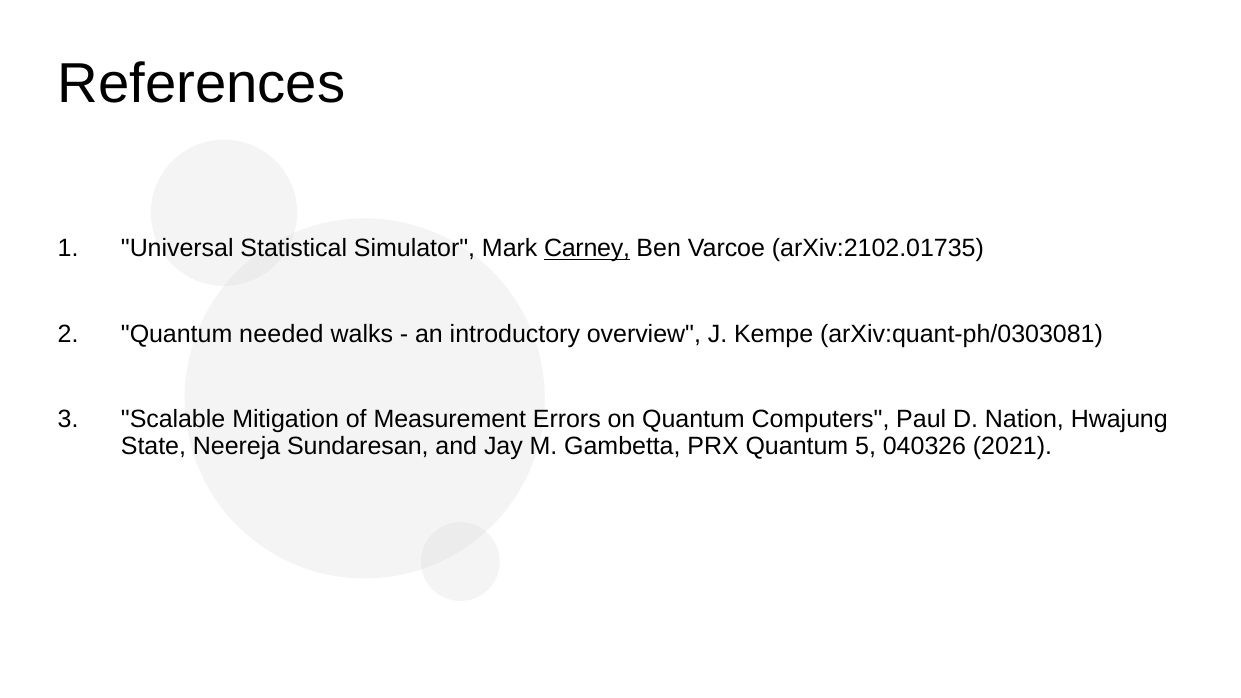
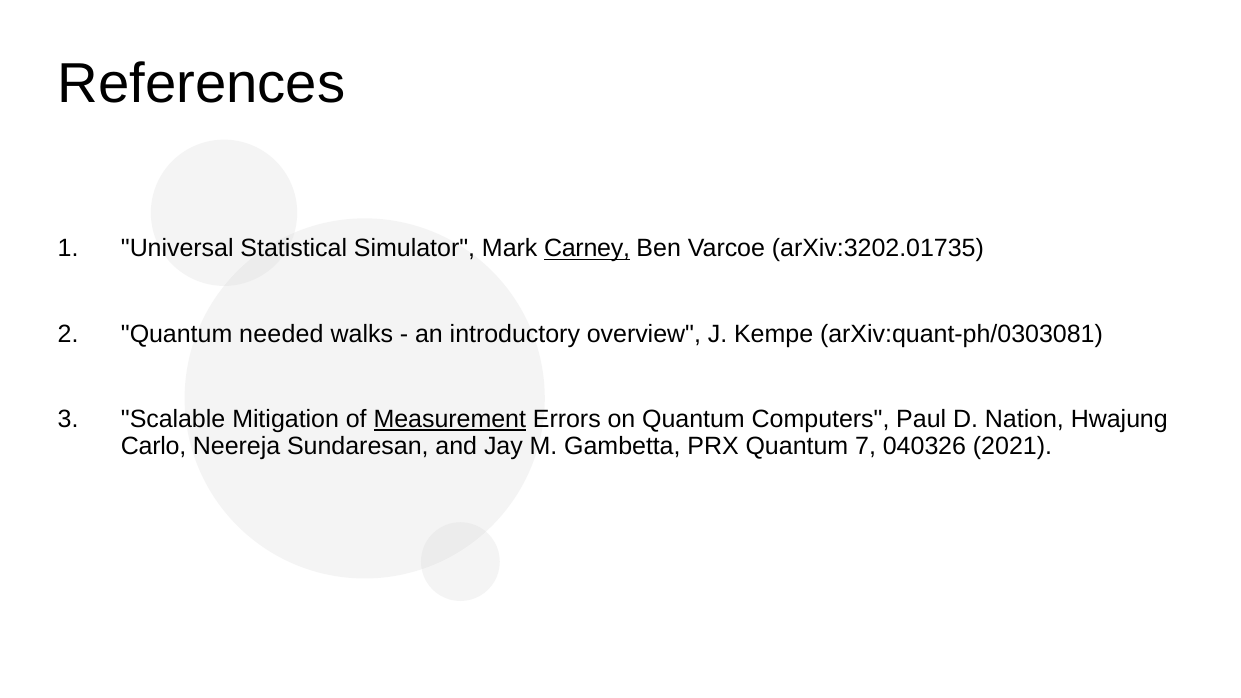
arXiv:2102.01735: arXiv:2102.01735 -> arXiv:3202.01735 (878, 249)
Measurement underline: none -> present (450, 419)
State: State -> Carlo (154, 446)
5: 5 -> 7 (866, 446)
